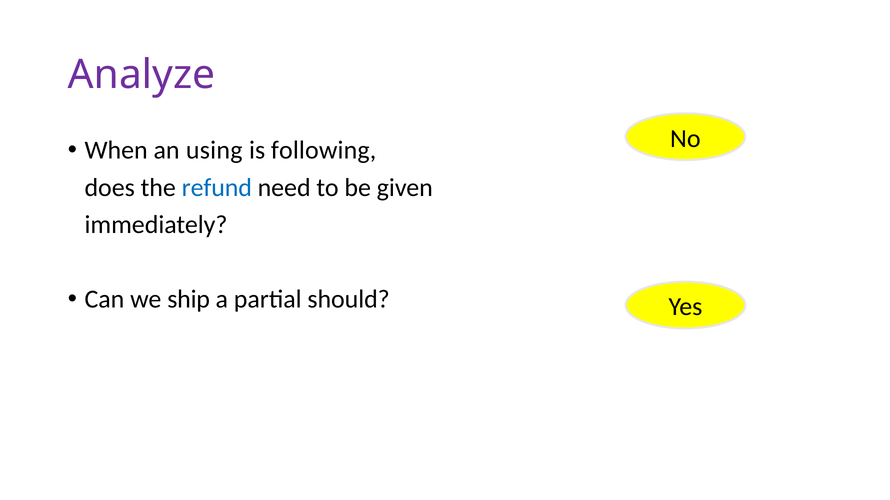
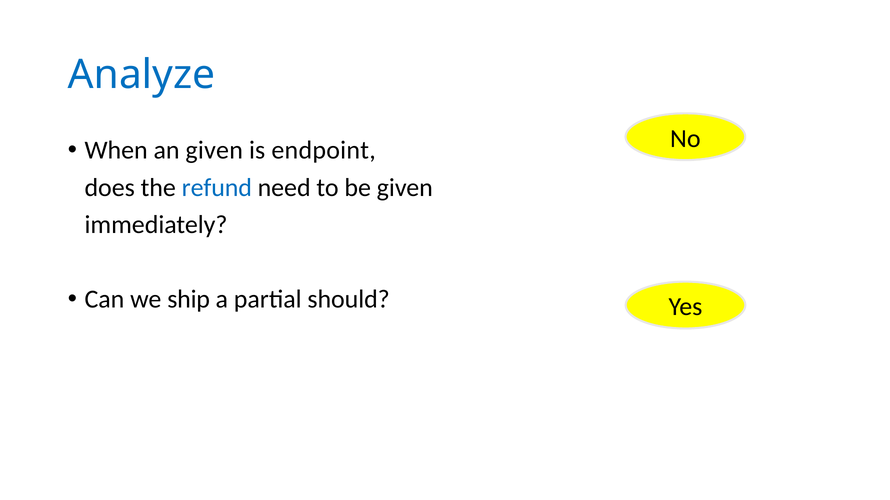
Analyze colour: purple -> blue (142, 75)
an using: using -> given (214, 150)
following: following -> endpoint (324, 150)
